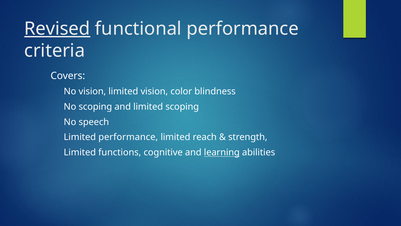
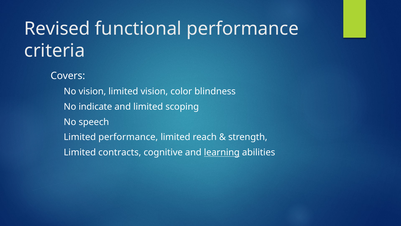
Revised underline: present -> none (57, 29)
scoping: scoping -> indicate (95, 107)
functions: functions -> contracts (120, 152)
